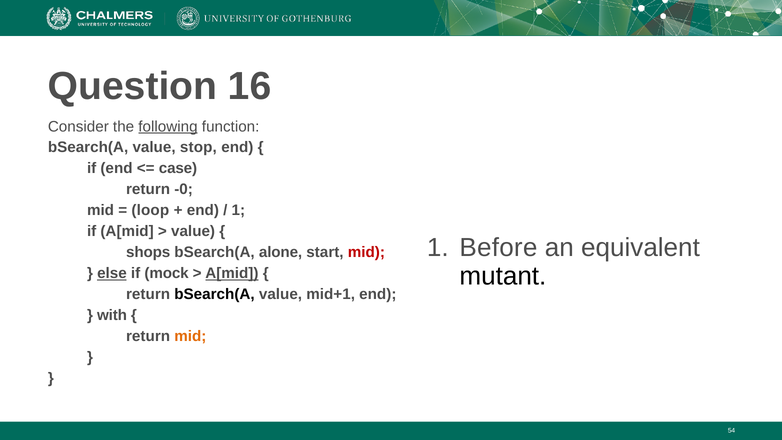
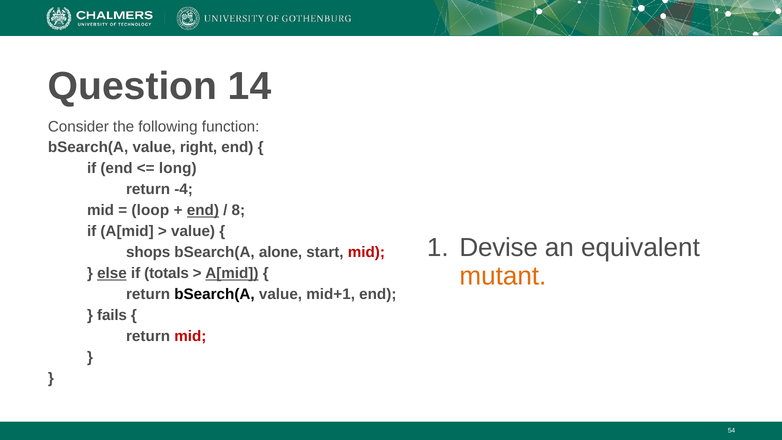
16: 16 -> 14 (250, 86)
following underline: present -> none (168, 126)
stop: stop -> right (199, 147)
case: case -> long (178, 168)
-0: -0 -> -4 (184, 189)
end underline: none -> present (203, 210)
1: 1 -> 8 (238, 210)
Before: Before -> Devise (499, 248)
mutant colour: black -> orange (503, 276)
mock: mock -> totals (167, 273)
with: with -> fails (112, 315)
mid colour: orange -> red (190, 336)
